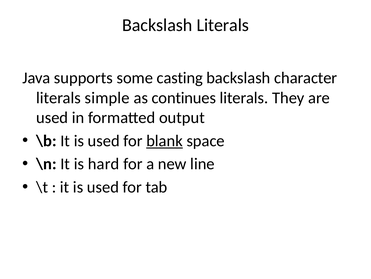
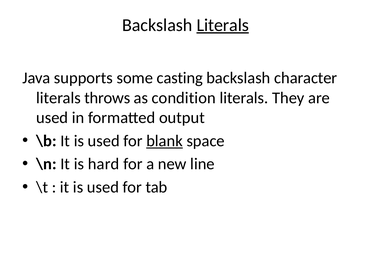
Literals underline: none -> present (223, 25)
simple: simple -> throws (107, 98)
continues: continues -> condition (184, 98)
